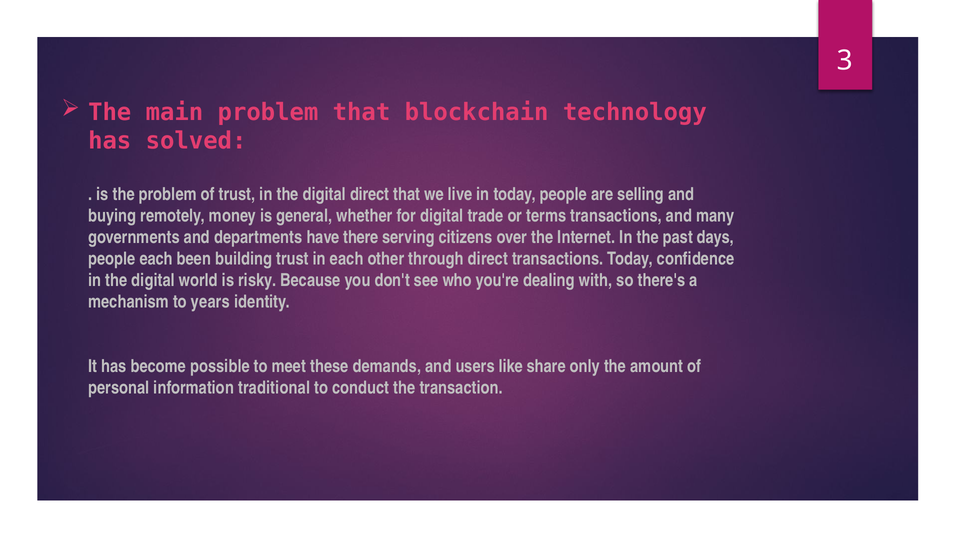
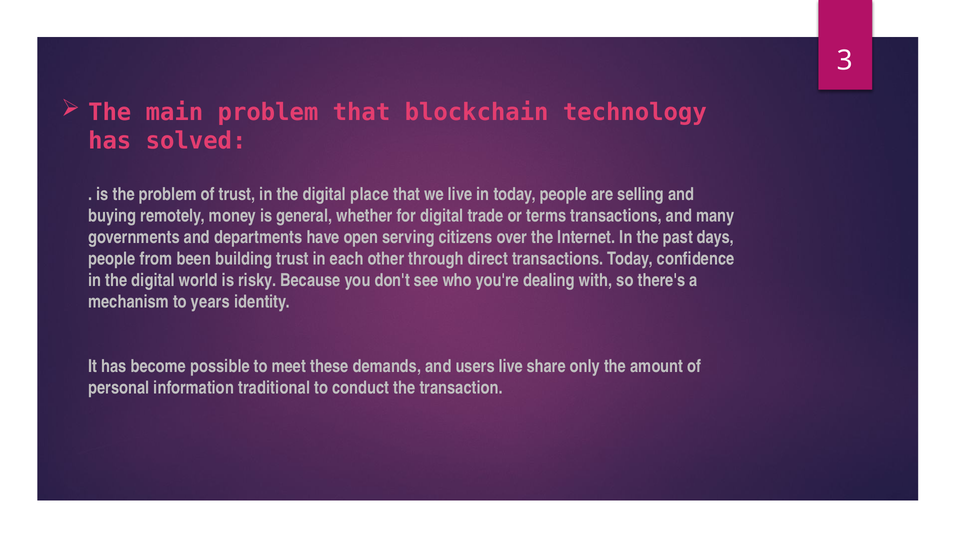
digital direct: direct -> place (370, 194)
there: there -> open (361, 237)
people each: each -> from (156, 259)
users like: like -> live (511, 366)
